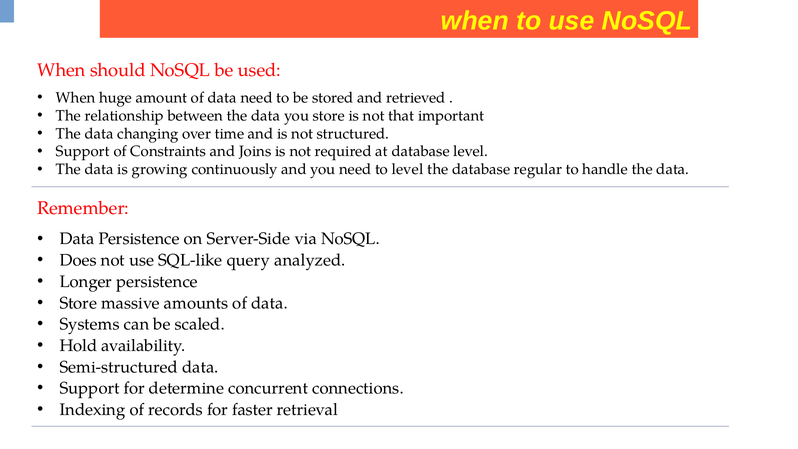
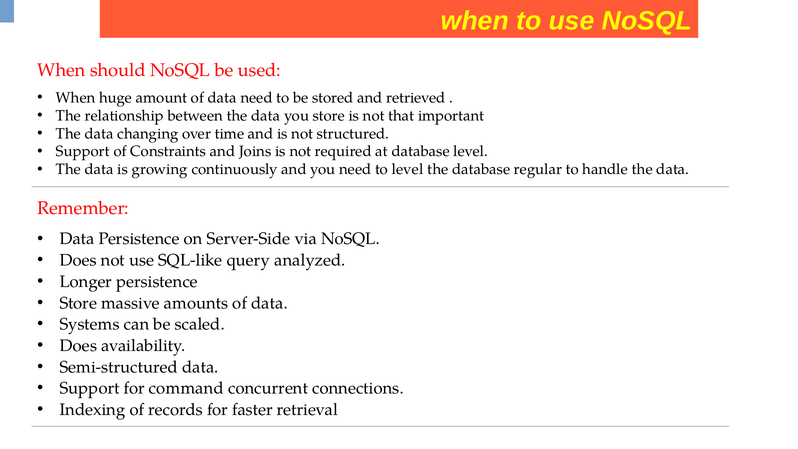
Hold: Hold -> Does (78, 346)
determine: determine -> command (186, 388)
